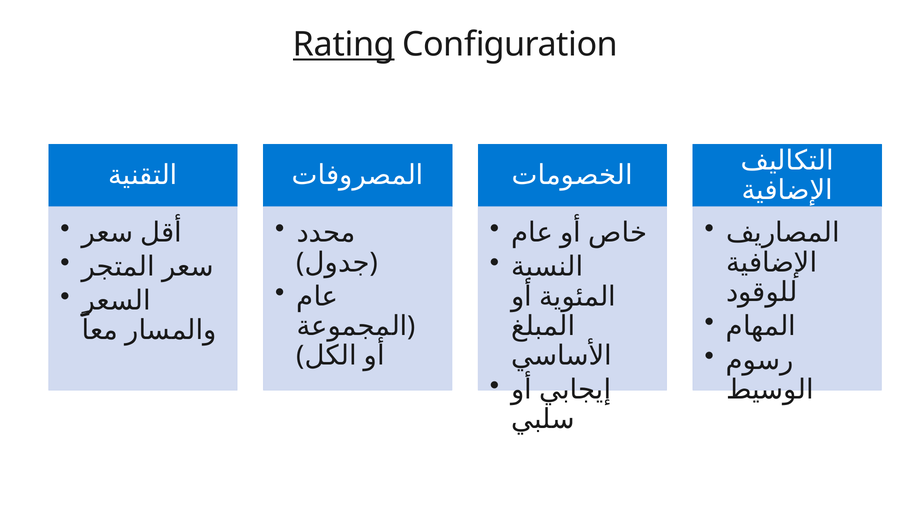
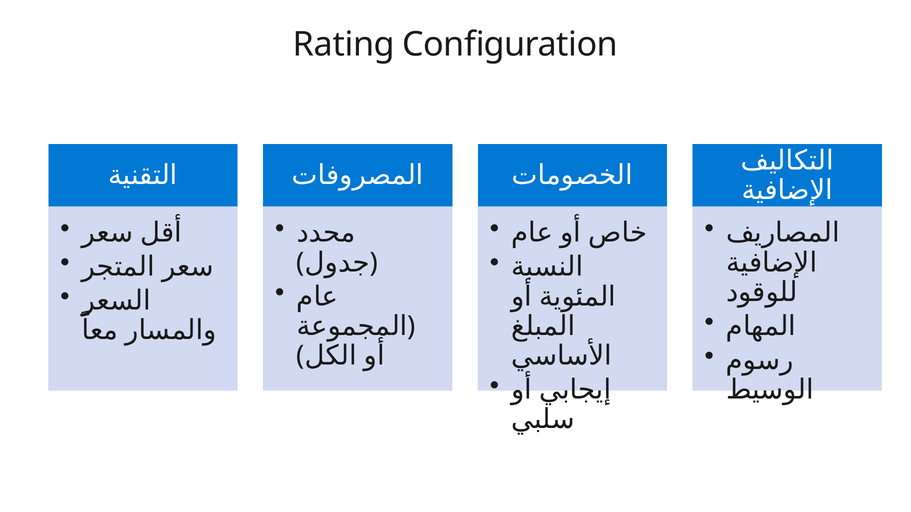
Rating underline: present -> none (344, 45)
